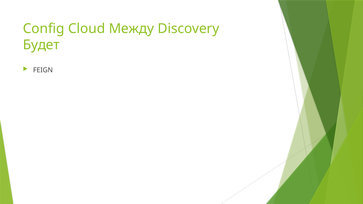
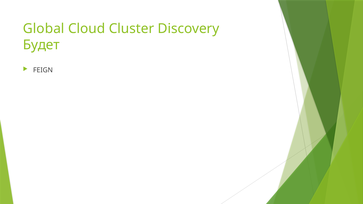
Config: Config -> Global (44, 29)
Между: Между -> Cluster (131, 29)
